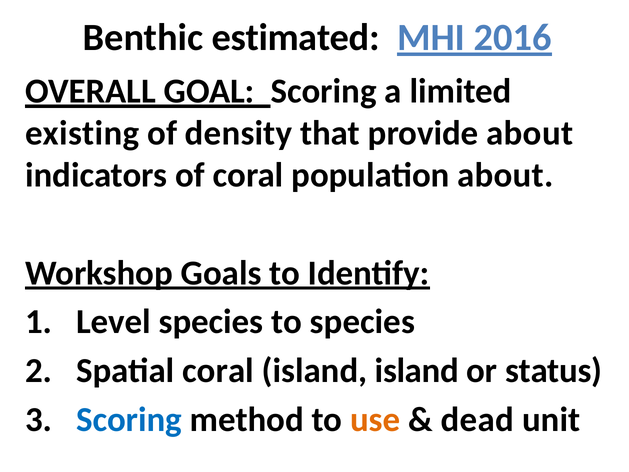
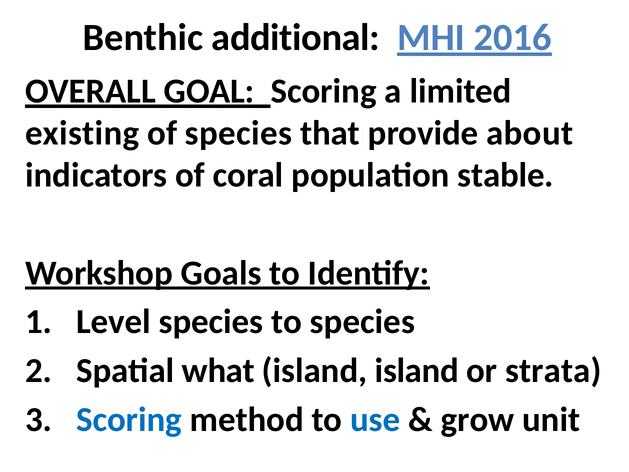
estimated: estimated -> additional (296, 38)
of density: density -> species (238, 133)
population about: about -> stable (506, 175)
Spatial coral: coral -> what (218, 371)
status: status -> strata (553, 371)
use colour: orange -> blue (375, 420)
dead: dead -> grow (477, 420)
